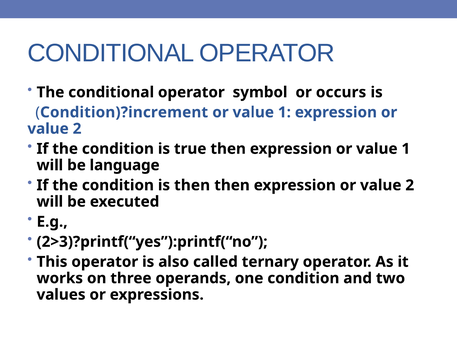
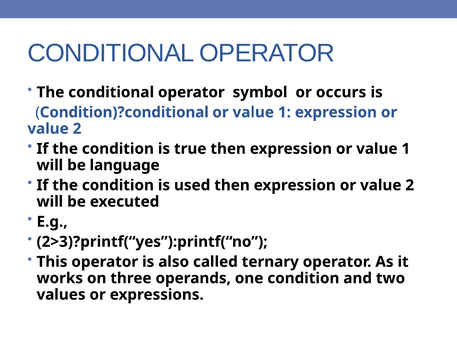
Condition)?increment: Condition)?increment -> Condition)?conditional (124, 113)
is then: then -> used (192, 186)
